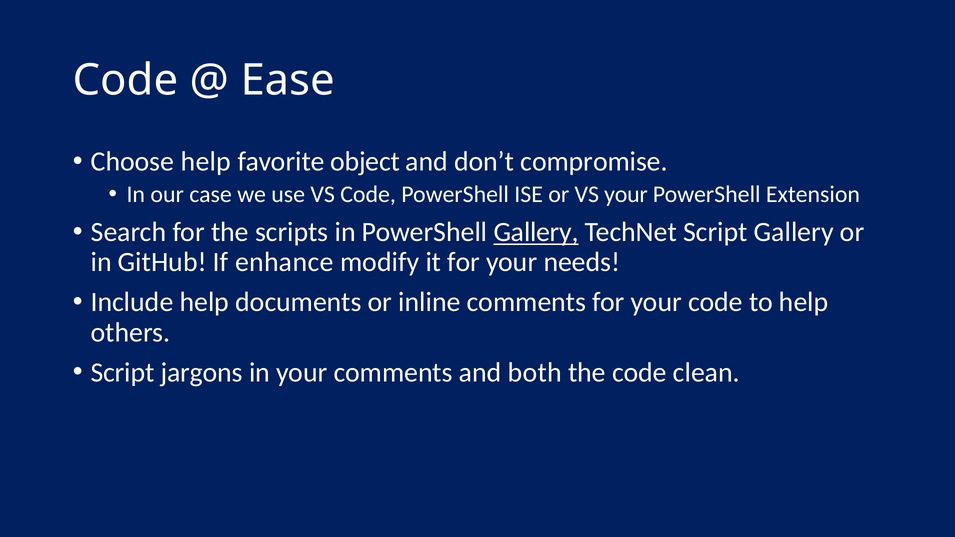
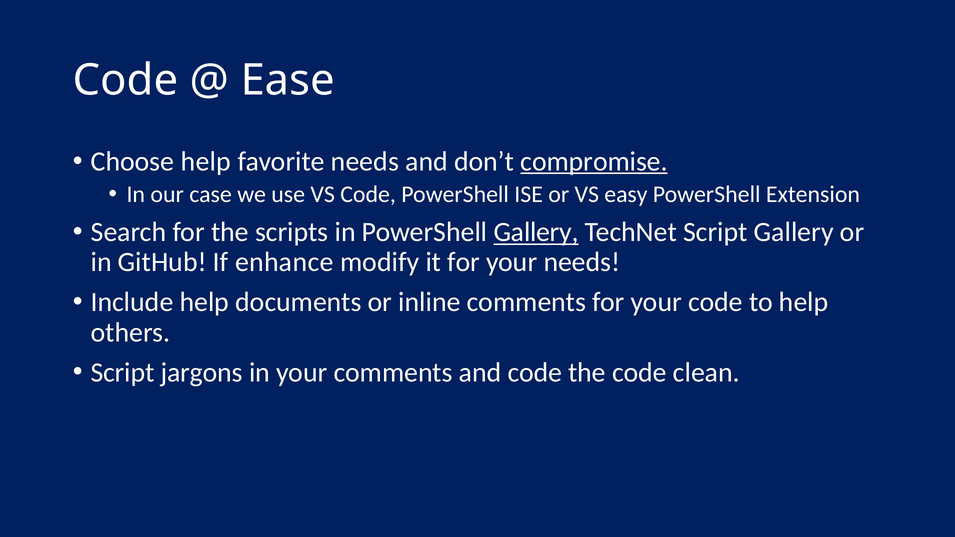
favorite object: object -> needs (365, 161)
compromise underline: none -> present (594, 161)
VS your: your -> easy (626, 194)
and both: both -> code (535, 373)
